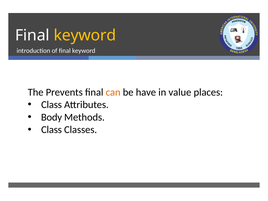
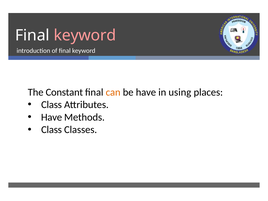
keyword colour: yellow -> pink (85, 35)
Prevents: Prevents -> Constant (64, 92)
value: value -> using (180, 92)
Body: Body -> Have (52, 117)
